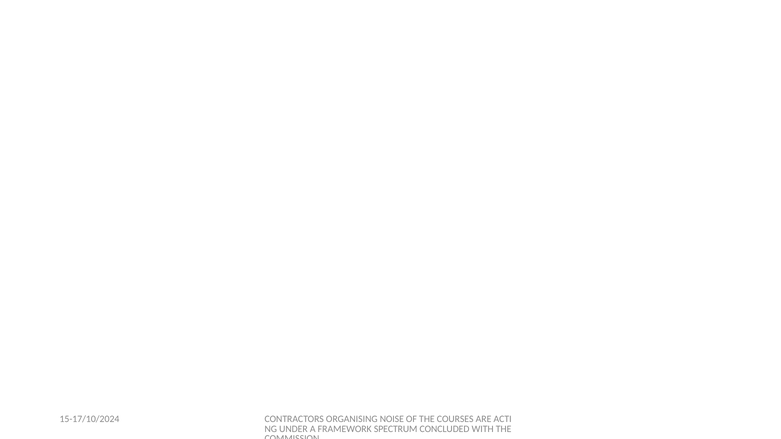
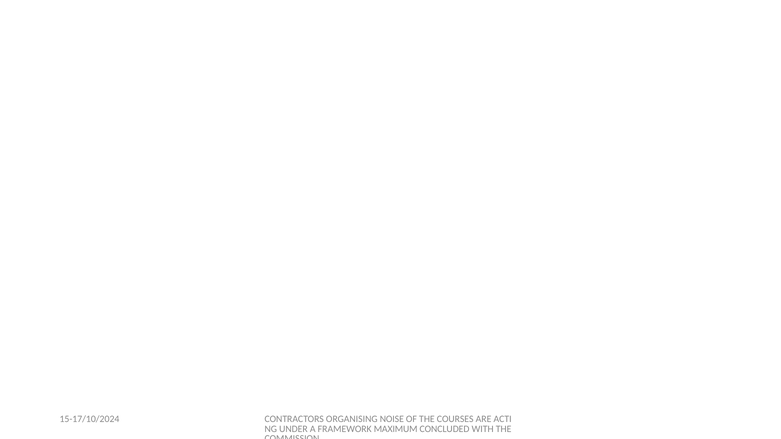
SPECTRUM: SPECTRUM -> MAXIMUM (396, 429)
